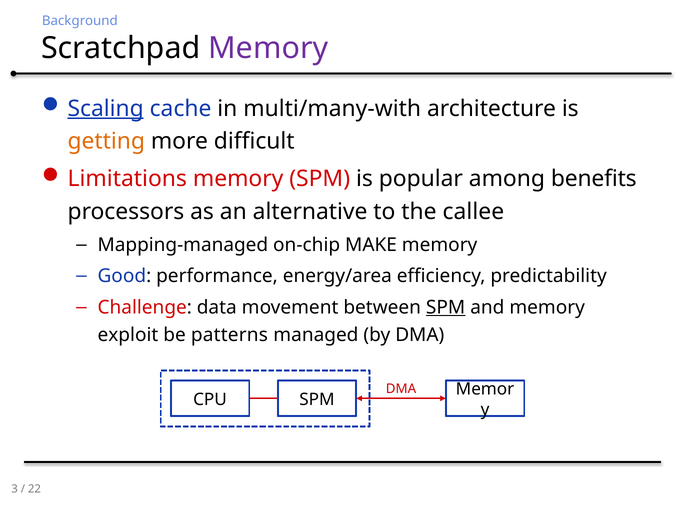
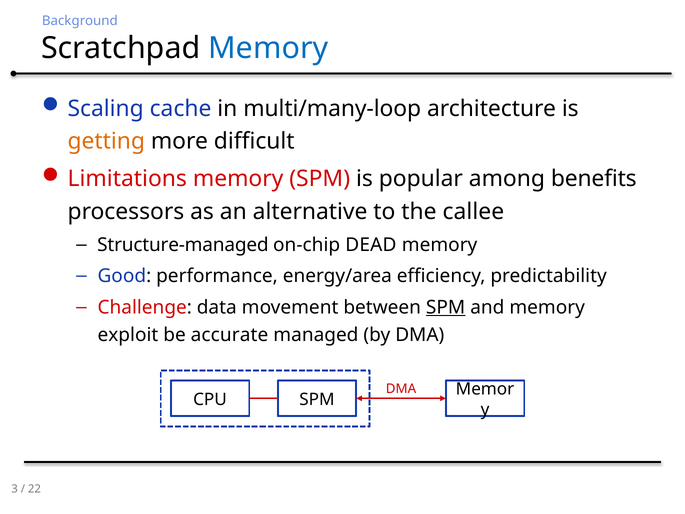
Memory colour: purple -> blue (268, 48)
Scaling underline: present -> none (106, 108)
multi/many-with: multi/many-with -> multi/many-loop (332, 108)
Mapping-managed: Mapping-managed -> Structure-managed (183, 245)
MAKE: MAKE -> DEAD (371, 245)
patterns: patterns -> accurate (229, 335)
